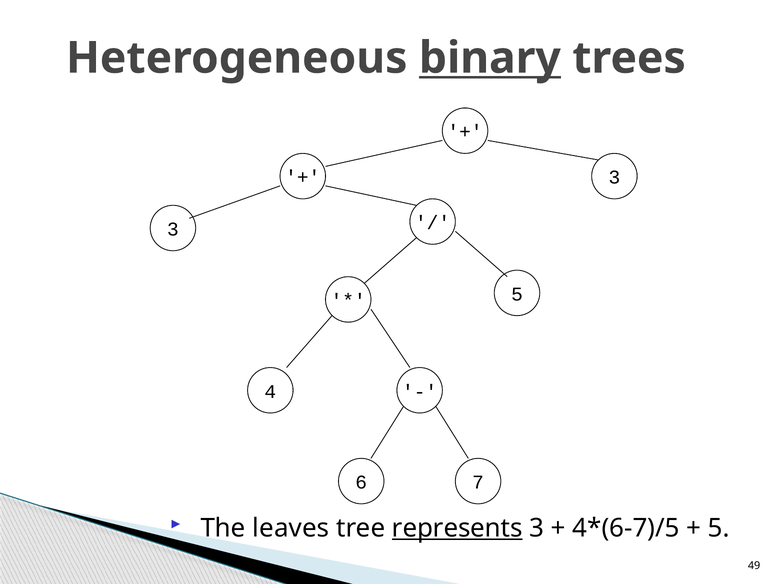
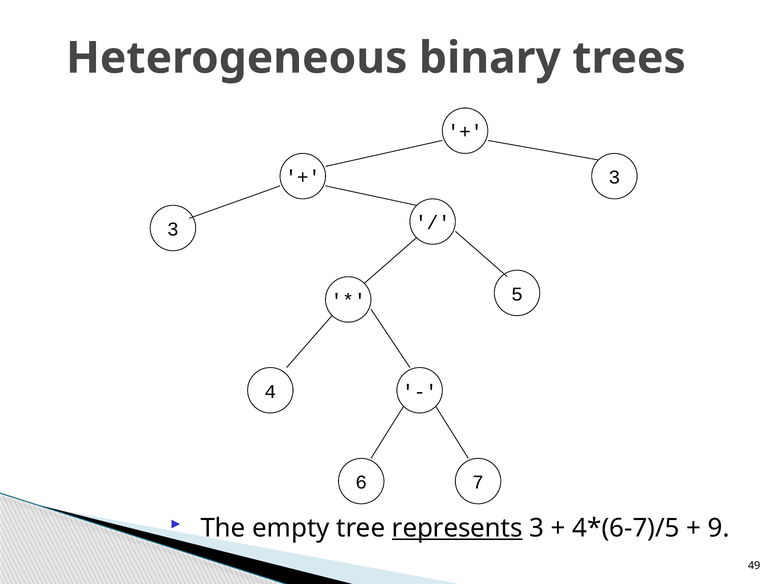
binary underline: present -> none (490, 58)
leaves: leaves -> empty (291, 528)
5: 5 -> 9 (719, 528)
